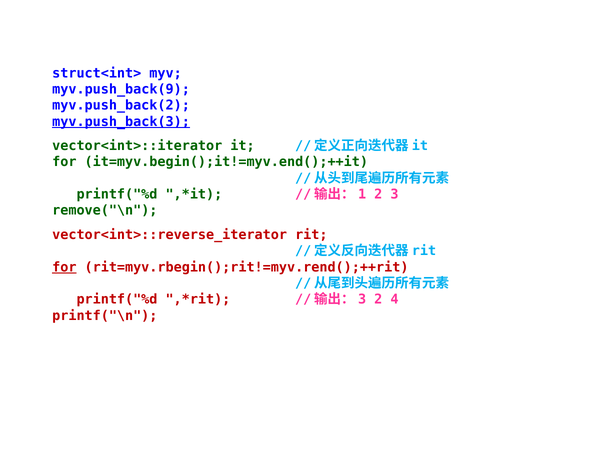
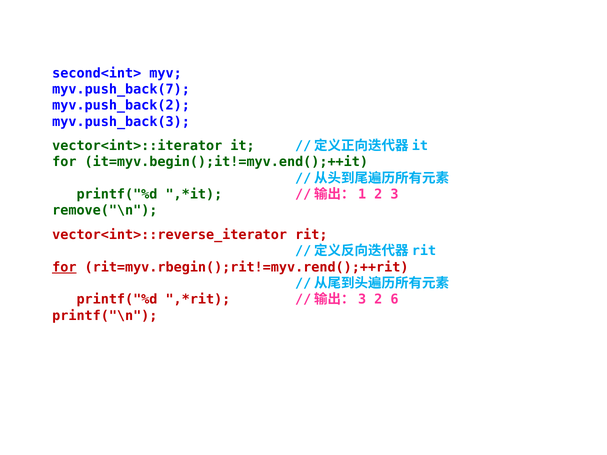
struct<int>: struct<int> -> second<int> (97, 73)
myv.push_back(9: myv.push_back(9 -> myv.push_back(7 (121, 89)
myv.push_back(3 underline: present -> none (121, 122)
4: 4 -> 6 (394, 300)
